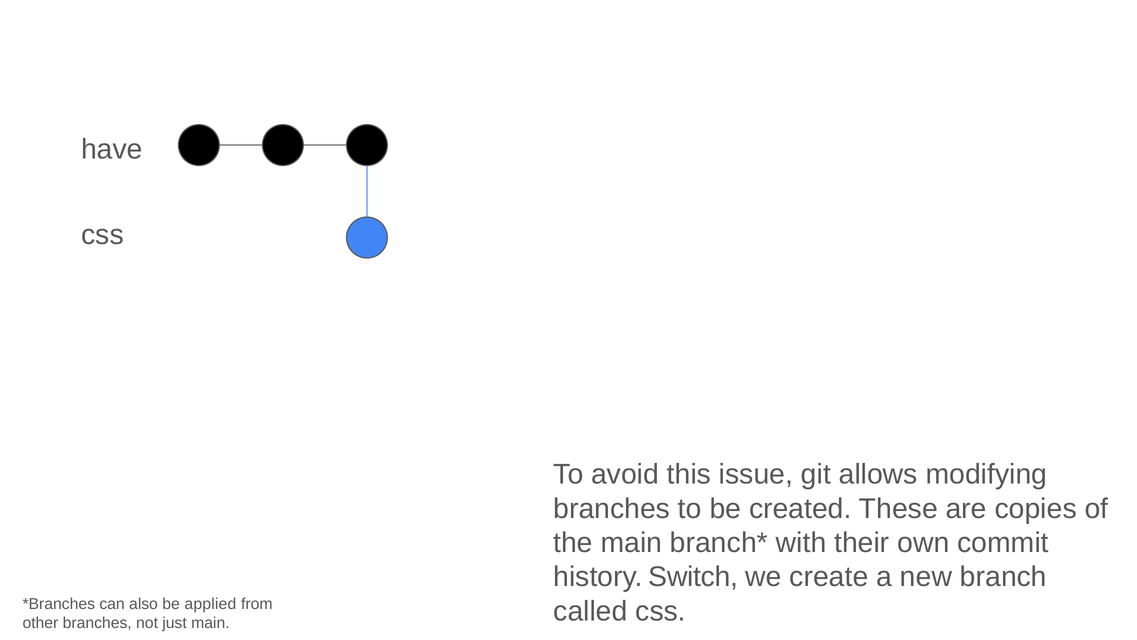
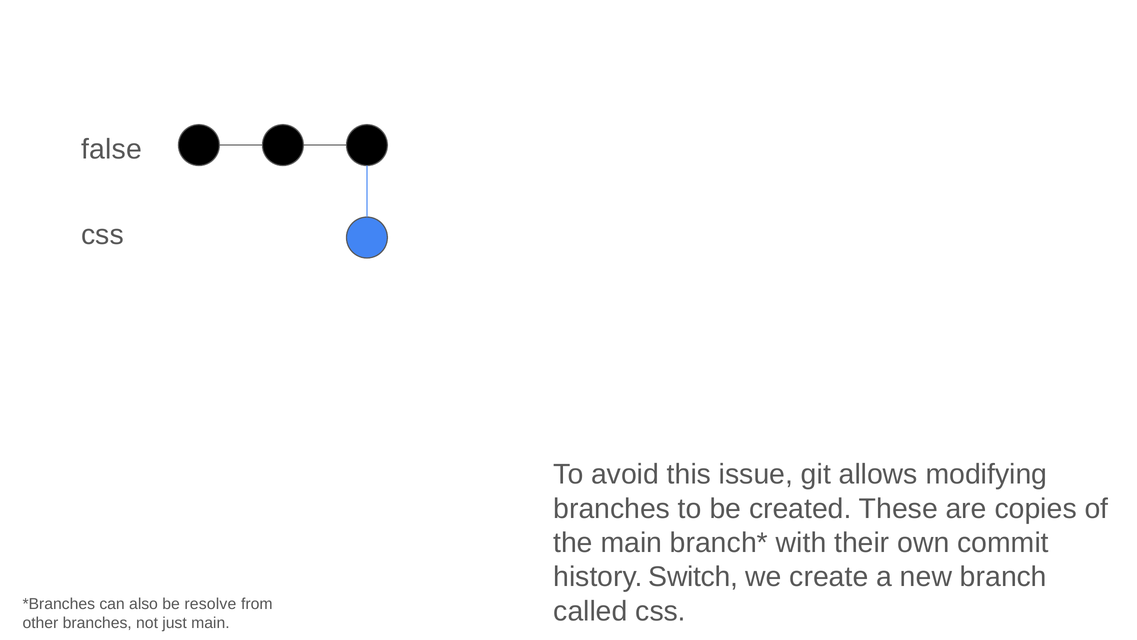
have: have -> false (112, 149)
applied: applied -> resolve (210, 604)
